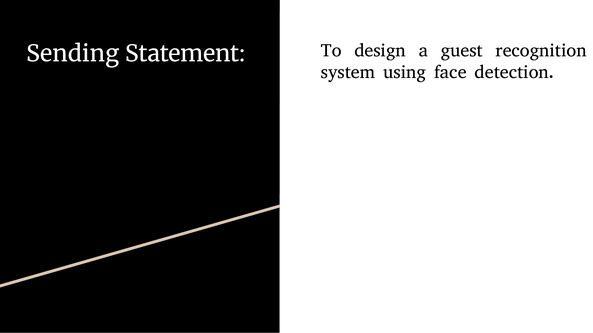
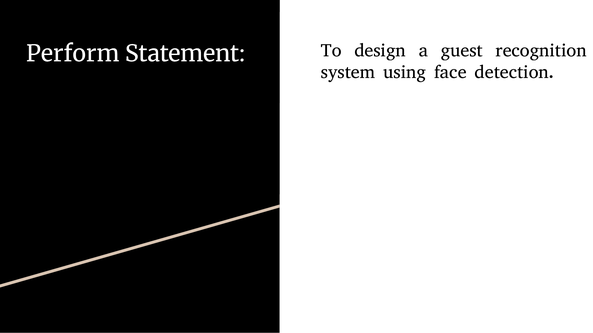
Sending: Sending -> Perform (73, 54)
